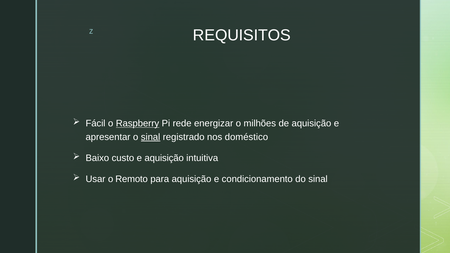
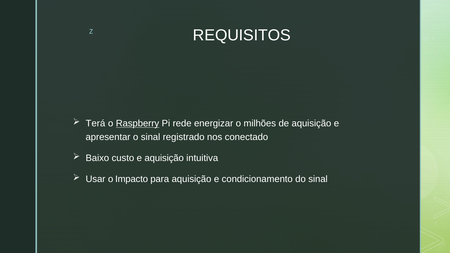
Fácil: Fácil -> Terá (95, 124)
sinal underline: present -> none (151, 137)
doméstico: doméstico -> conectado (246, 137)
Remoto: Remoto -> Impacto (132, 179)
